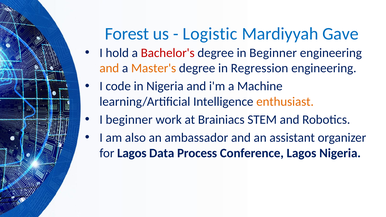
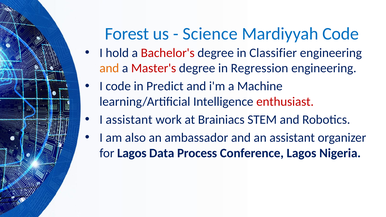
Logistic: Logistic -> Science (210, 34)
Mardiyyah Gave: Gave -> Code (341, 34)
in Beginner: Beginner -> Classifier (273, 53)
Master's colour: orange -> red (154, 68)
in Nigeria: Nigeria -> Predict (165, 86)
enthusiast colour: orange -> red (285, 102)
I beginner: beginner -> assistant (129, 120)
